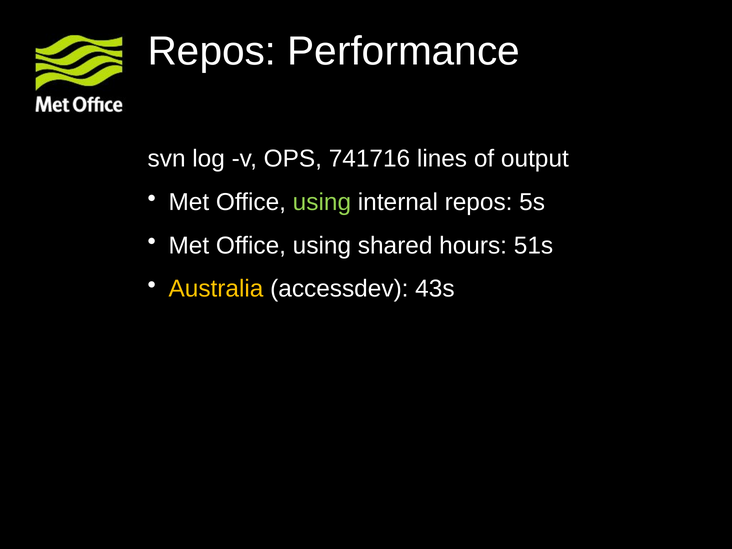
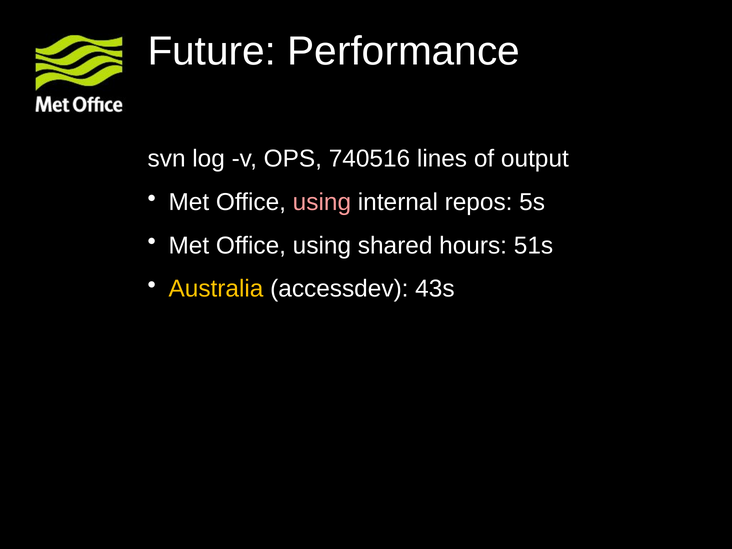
Repos: Repos -> Future (212, 51)
741716: 741716 -> 740516 (369, 159)
using colour: light green -> pink (322, 202)
